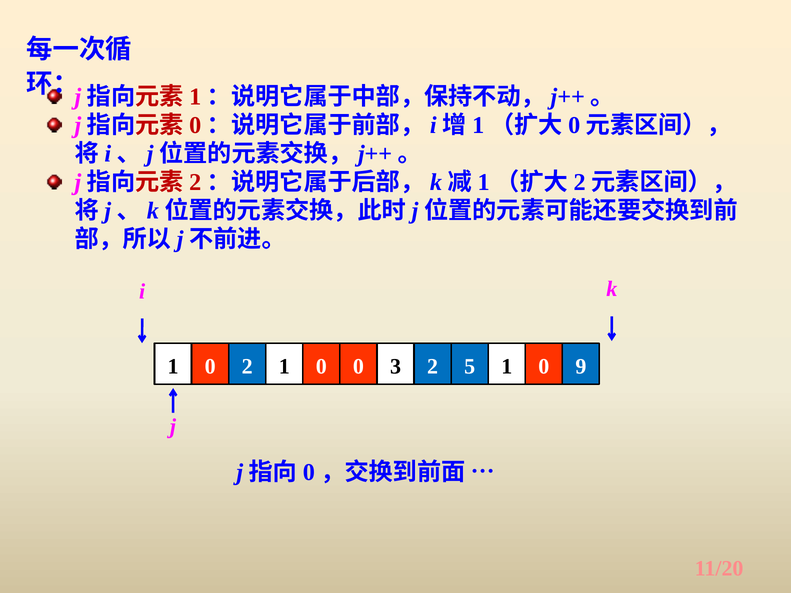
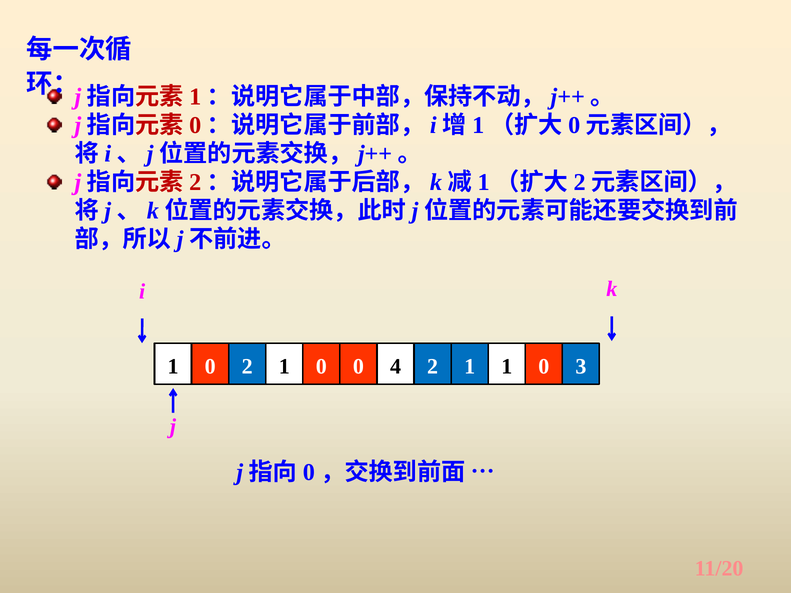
3: 3 -> 4 (396, 367)
2 5: 5 -> 1 (470, 367)
9: 9 -> 3 (581, 367)
